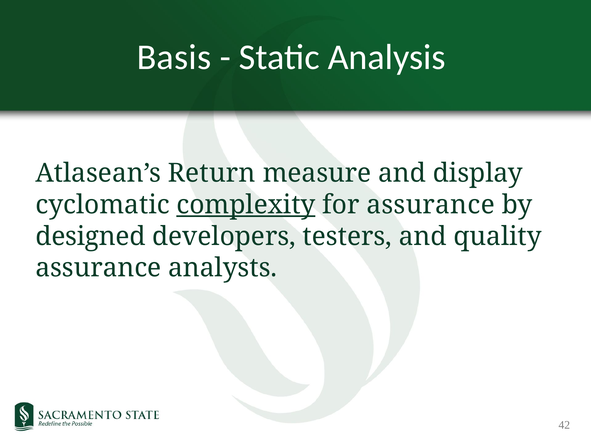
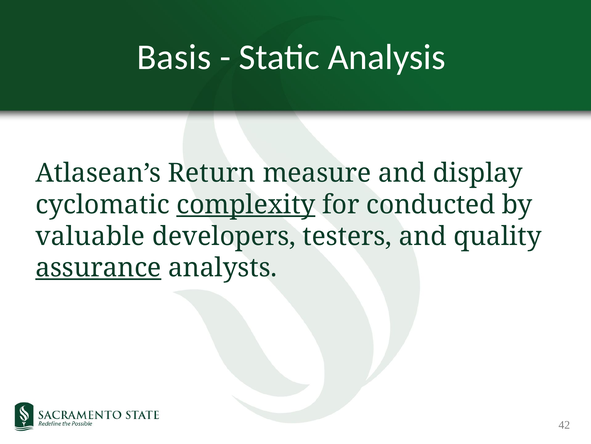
for assurance: assurance -> conducted (431, 204)
designed: designed -> valuable (90, 236)
assurance underline: none -> present (98, 268)
